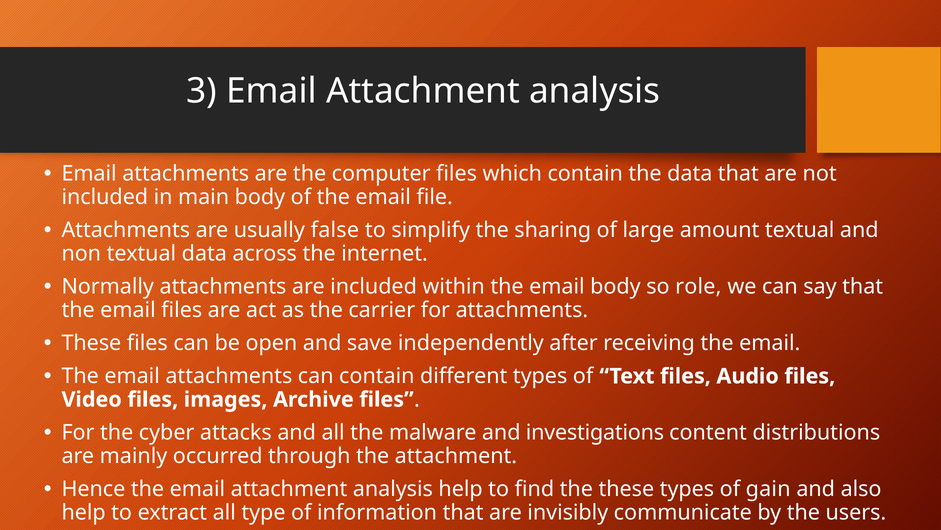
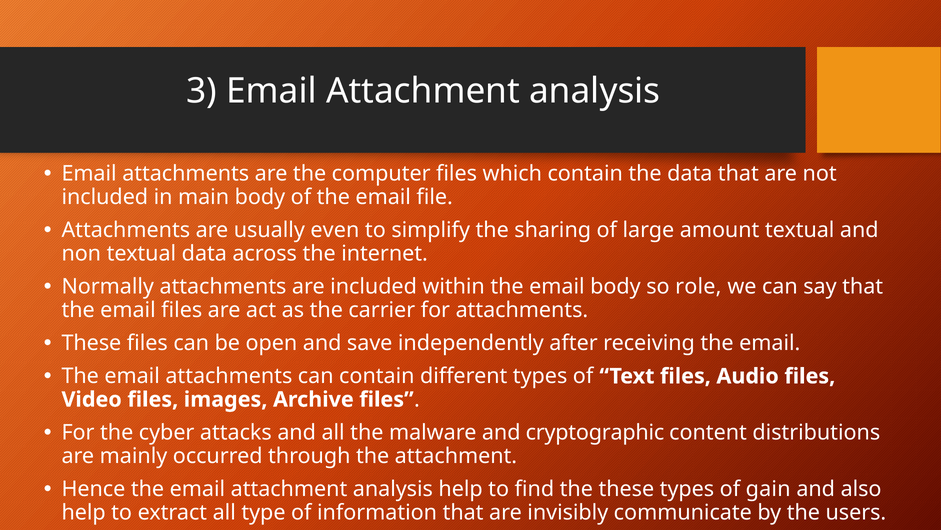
false: false -> even (335, 230)
investigations: investigations -> cryptographic (595, 432)
